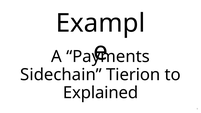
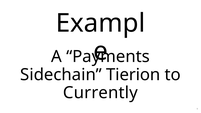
Explained: Explained -> Currently (100, 93)
